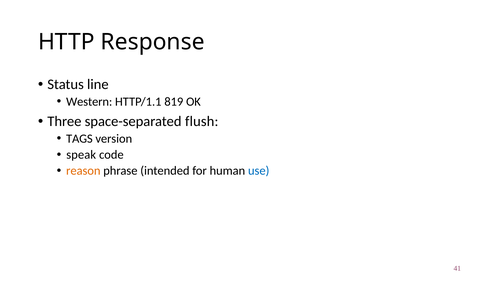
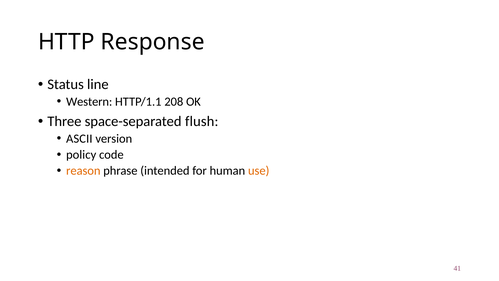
819: 819 -> 208 (174, 102)
TAGS: TAGS -> ASCII (79, 139)
speak: speak -> policy (81, 155)
use colour: blue -> orange (259, 171)
